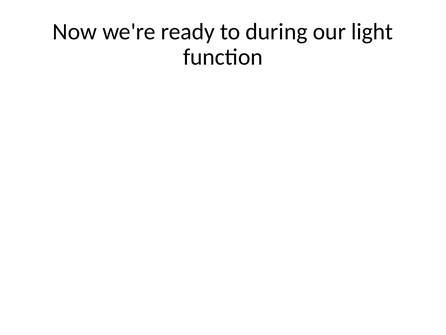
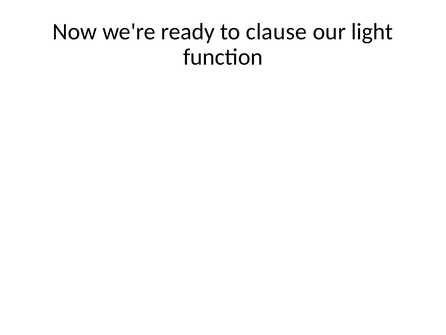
during: during -> clause (276, 32)
